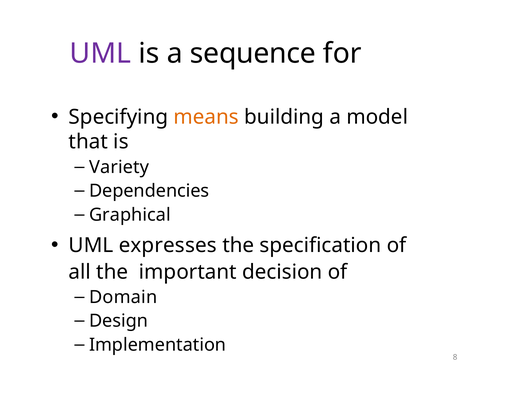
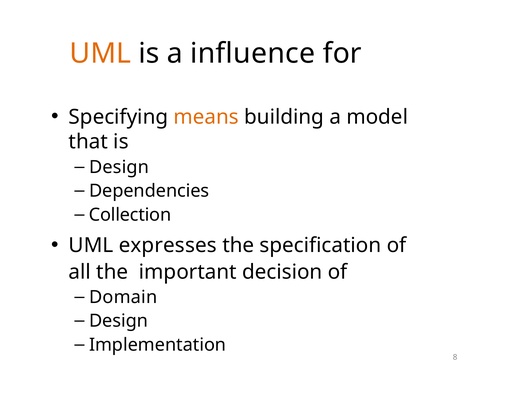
UML colour: purple -> orange (100, 53)
sequence: sequence -> influence (253, 53)
Variety: Variety -> Design (119, 167)
Graphical: Graphical -> Collection (130, 215)
